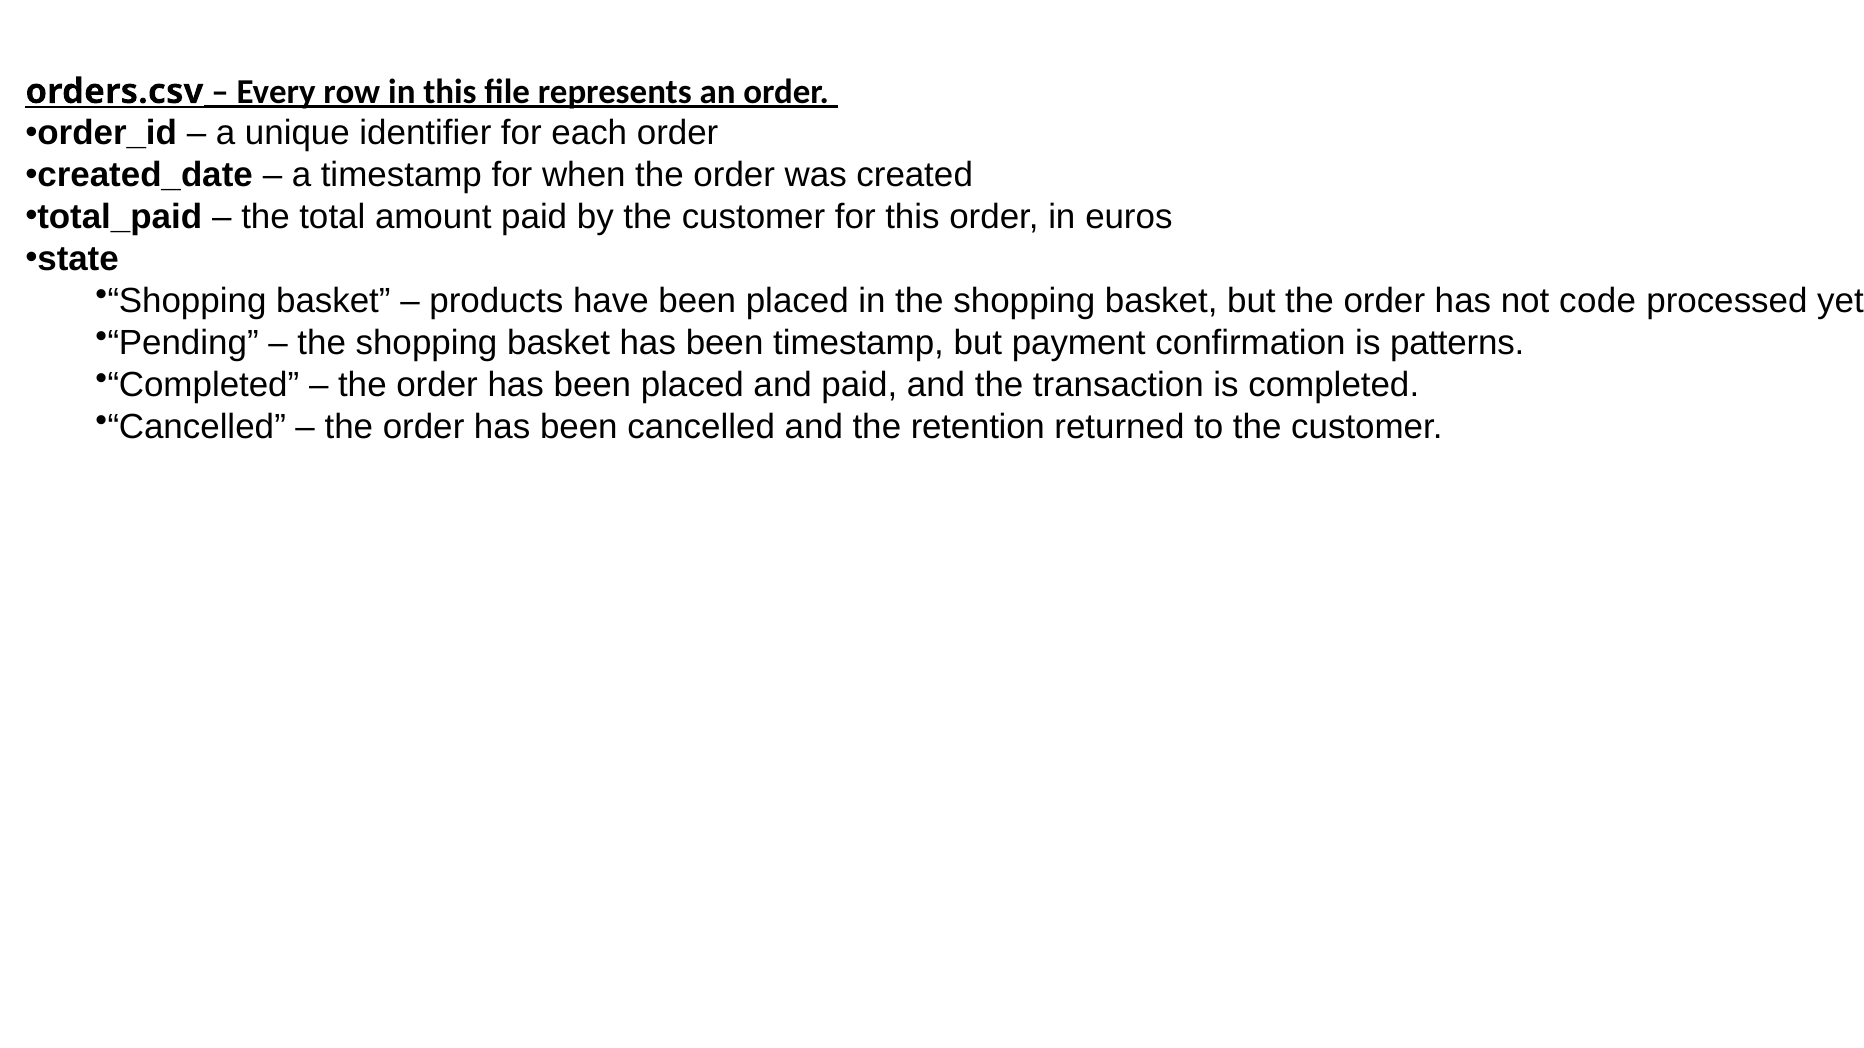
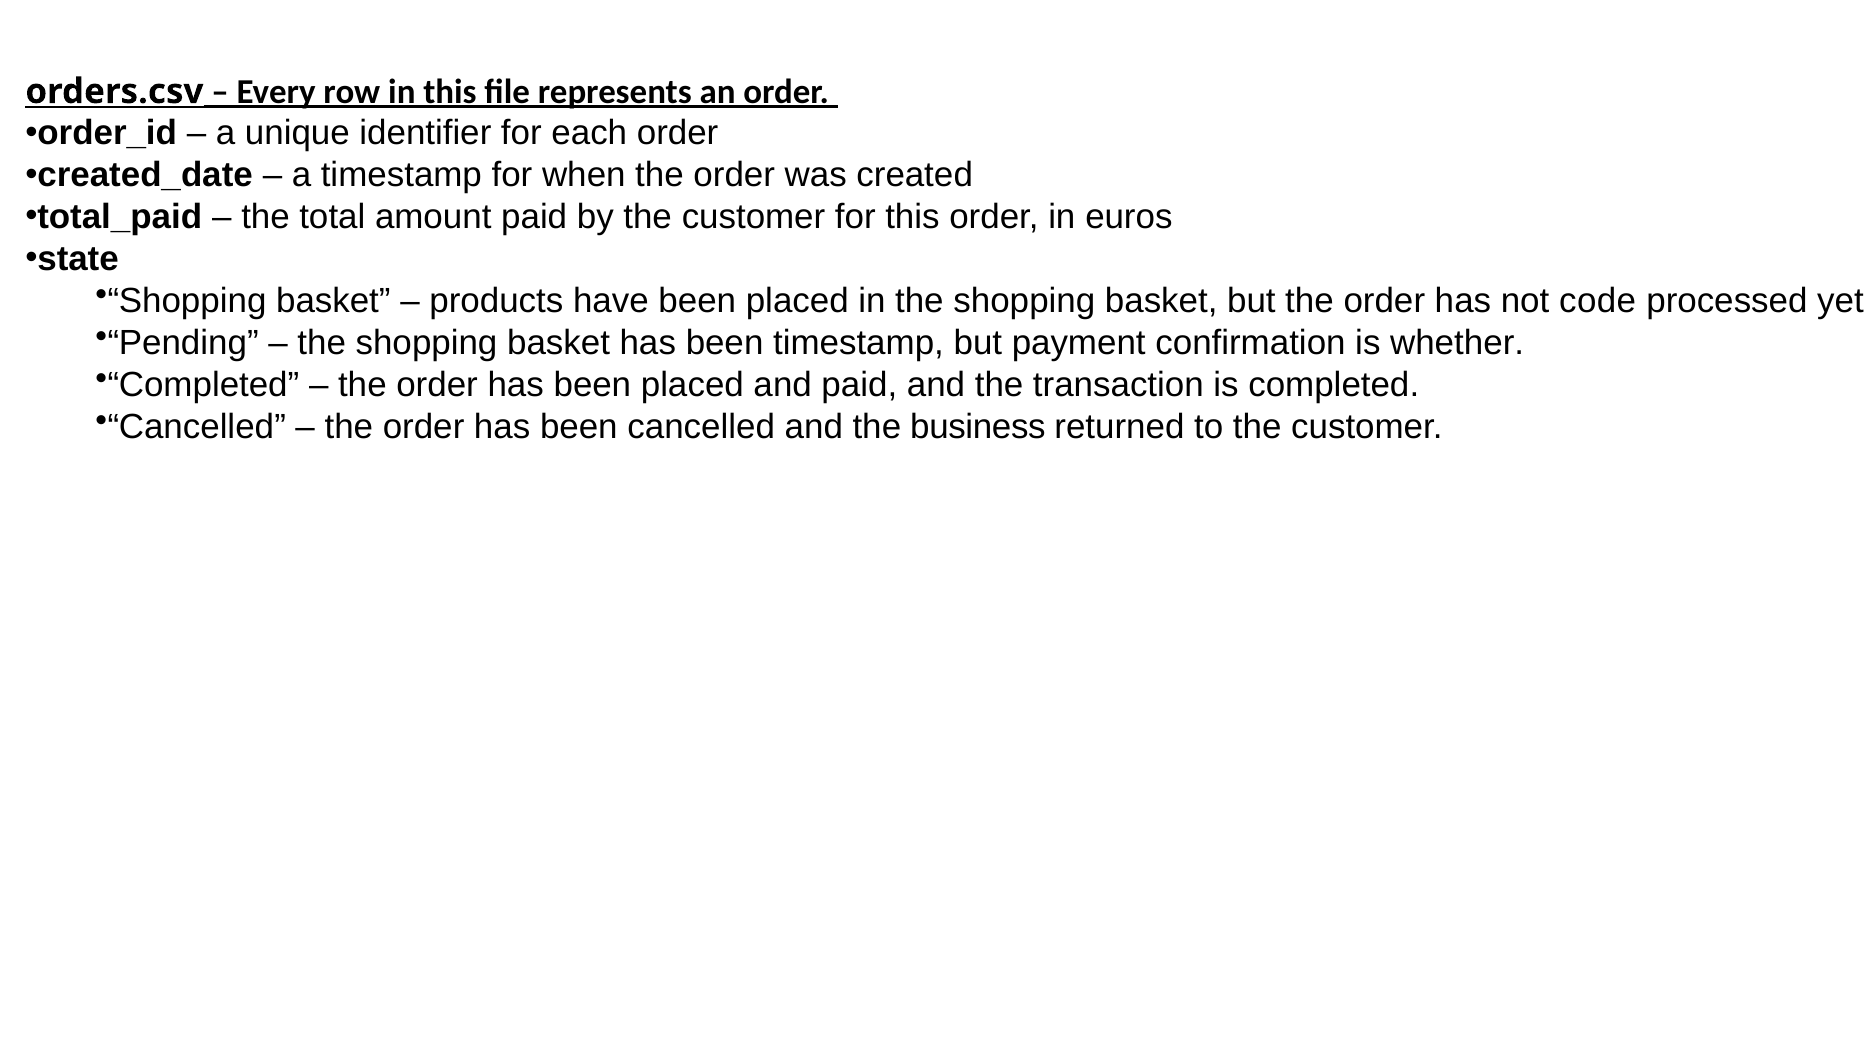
patterns: patterns -> whether (1457, 343)
retention: retention -> business (978, 427)
